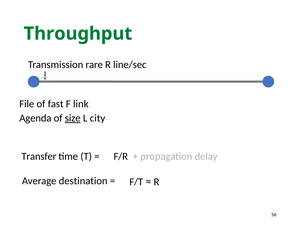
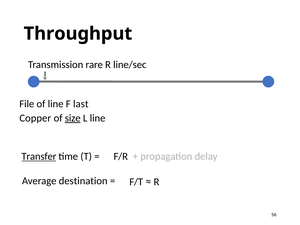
Throughput colour: green -> black (78, 34)
of fast: fast -> line (56, 104)
link: link -> last (81, 104)
Agenda: Agenda -> Copper (35, 118)
L city: city -> line (98, 118)
Transfer underline: none -> present (39, 156)
